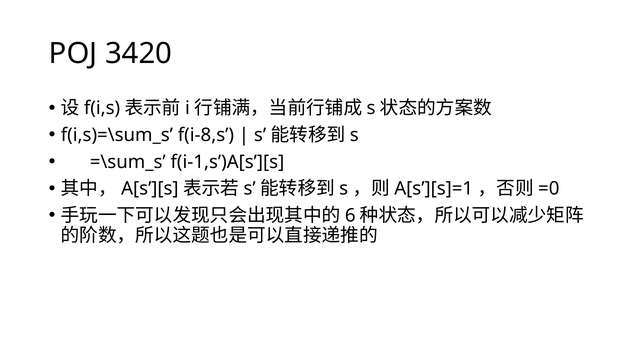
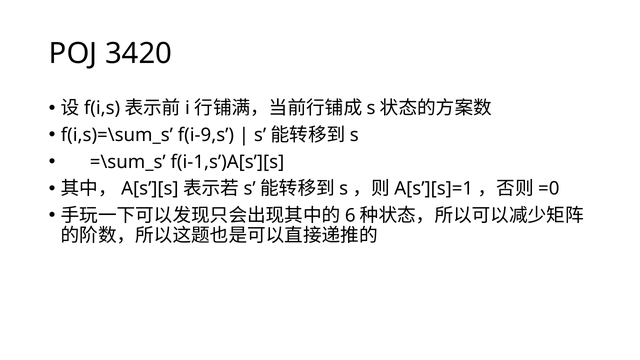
f(i-8,s: f(i-8,s -> f(i-9,s (206, 135)
